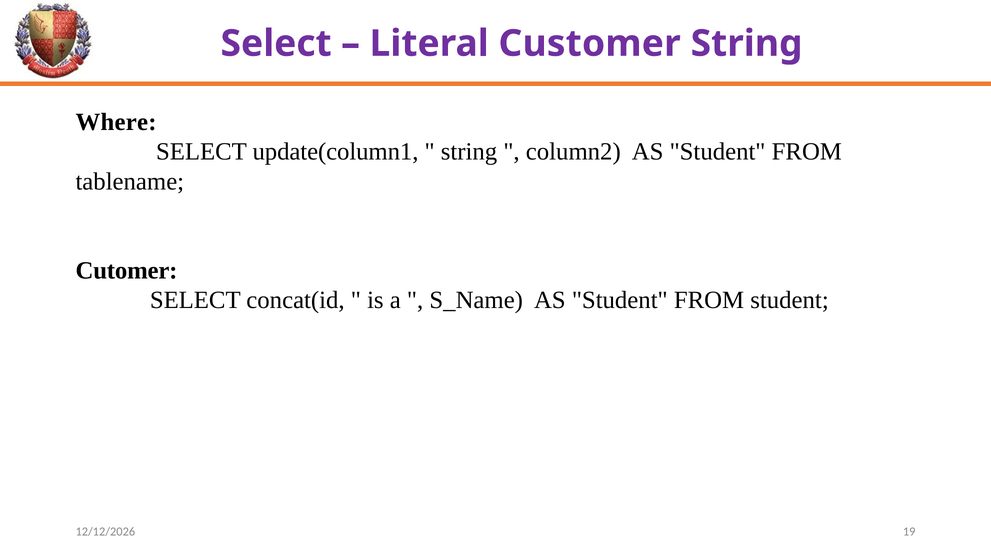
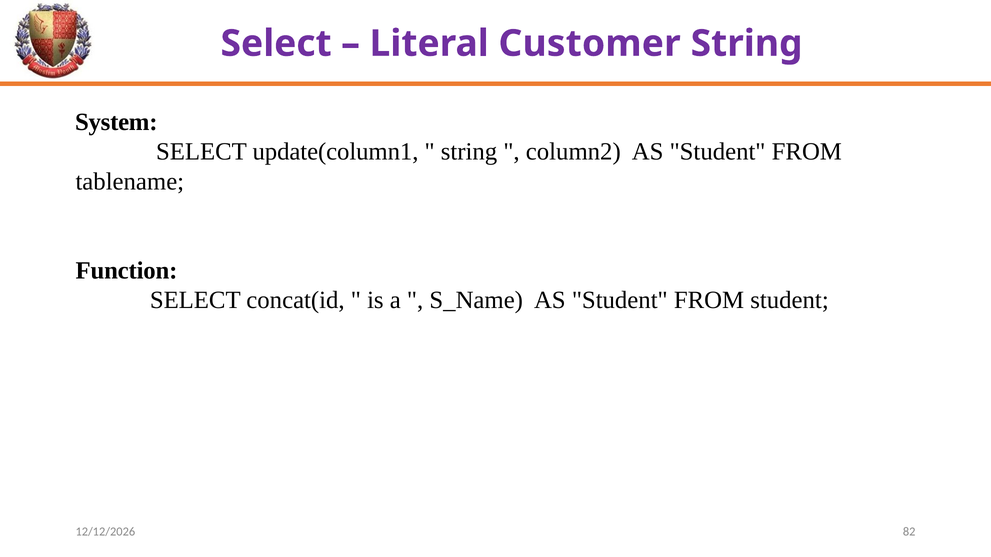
Where: Where -> System (116, 122)
Cutomer: Cutomer -> Function (127, 271)
19: 19 -> 82 (909, 532)
